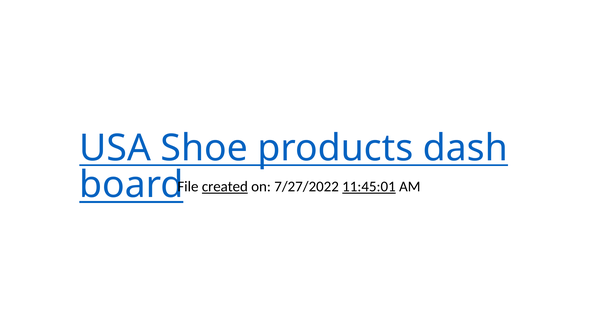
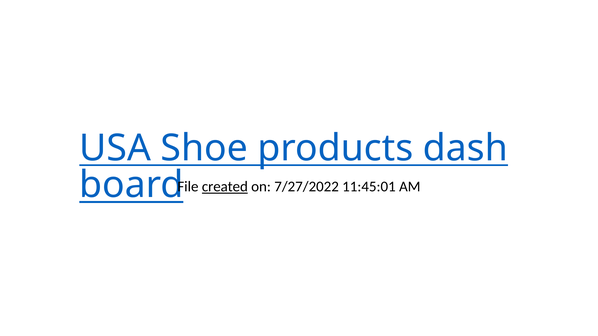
11:45:01 underline: present -> none (369, 187)
